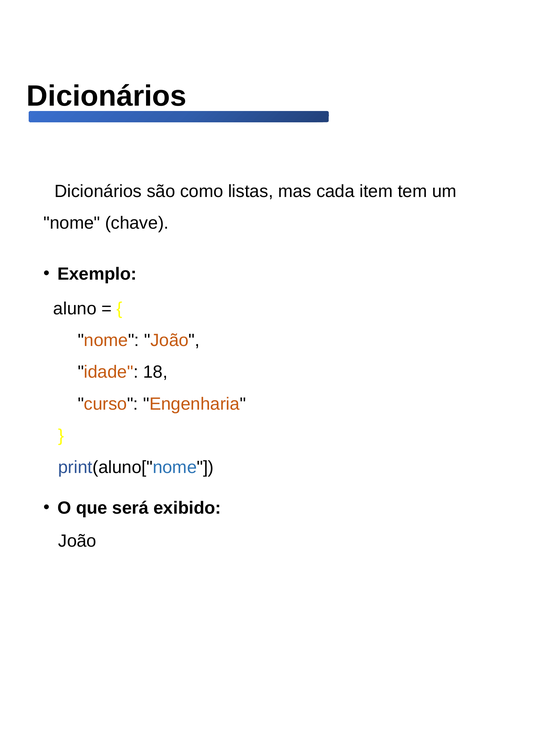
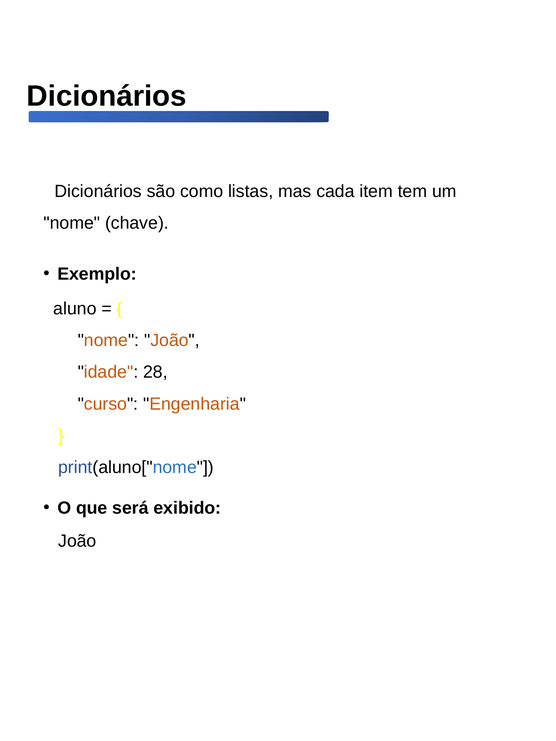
18: 18 -> 28 (155, 372)
